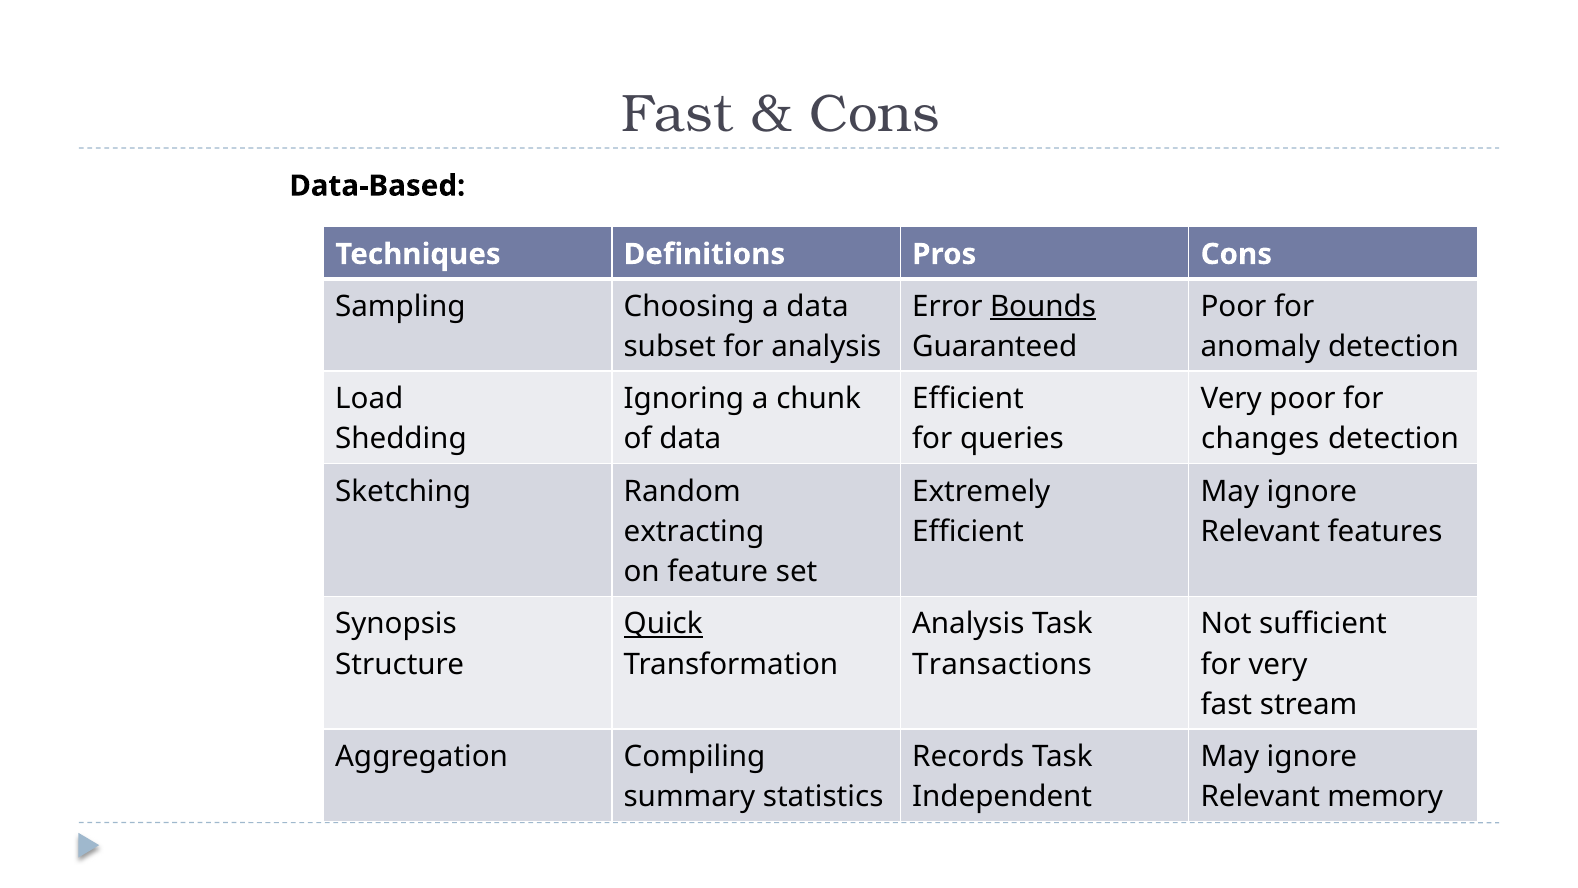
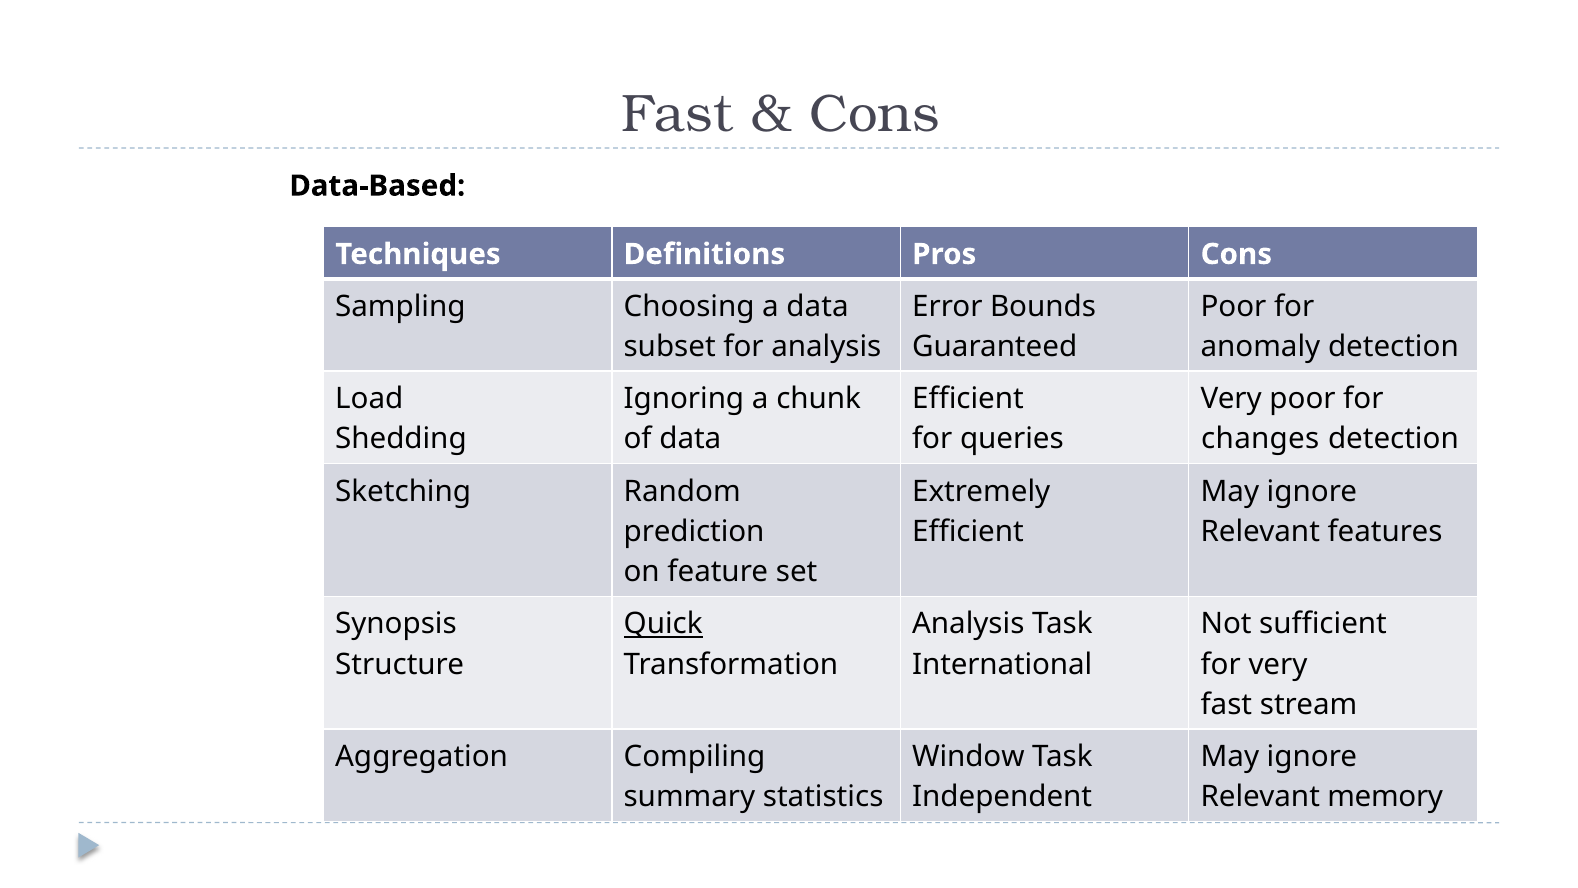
Bounds underline: present -> none (1043, 306)
extracting: extracting -> prediction (694, 531)
Transactions: Transactions -> International (1002, 664)
Records: Records -> Window (968, 756)
